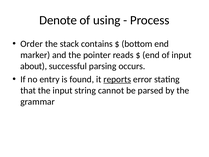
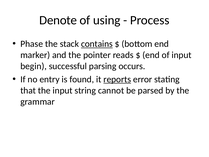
Order: Order -> Phase (32, 44)
contains underline: none -> present (97, 44)
about: about -> begin (34, 66)
